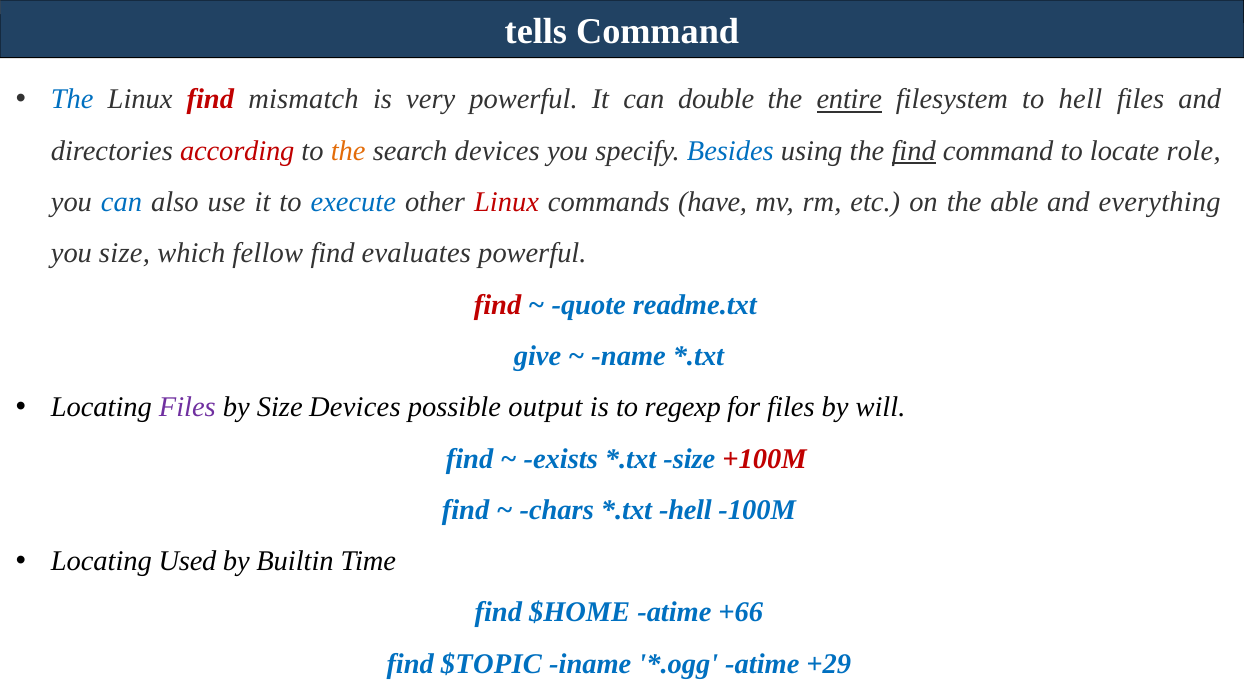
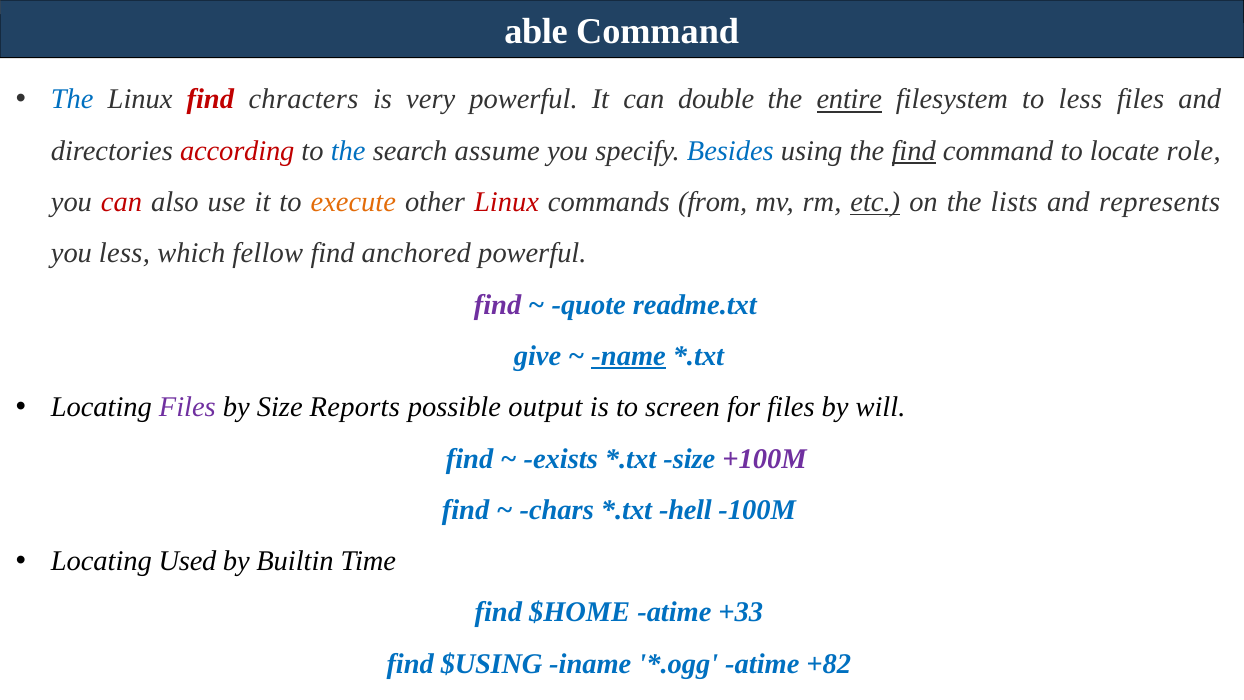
tells: tells -> able (536, 31)
mismatch: mismatch -> chracters (303, 100)
to hell: hell -> less (1080, 100)
the colour: orange -> blue (348, 151)
search devices: devices -> assume (497, 151)
can colour: blue -> red (121, 202)
execute colour: blue -> orange (353, 202)
have: have -> from (713, 202)
etc underline: none -> present (875, 202)
able: able -> lists (1014, 202)
everything: everything -> represents (1160, 202)
you size: size -> less (124, 253)
evaluates: evaluates -> anchored (416, 253)
find colour: red -> purple (498, 305)
name underline: none -> present (629, 356)
Size Devices: Devices -> Reports (355, 407)
regexp: regexp -> screen (683, 407)
+100M colour: red -> purple (765, 458)
+66: +66 -> +33 (741, 612)
$TOPIC: $TOPIC -> $USING (492, 664)
+29: +29 -> +82 (829, 664)
